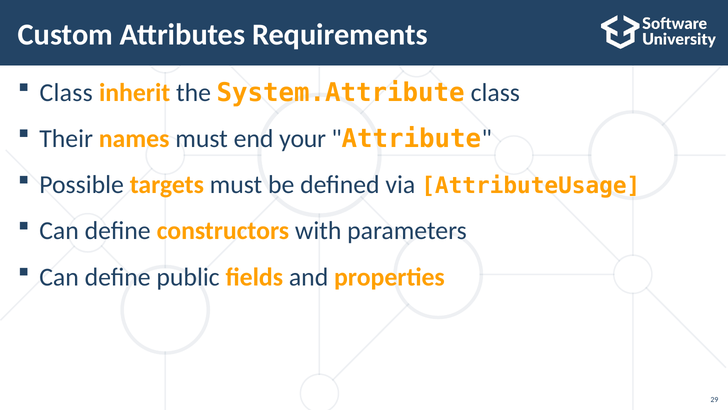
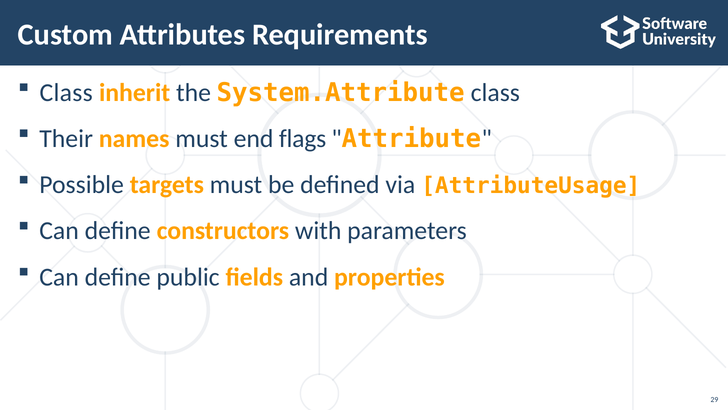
your: your -> flags (303, 138)
